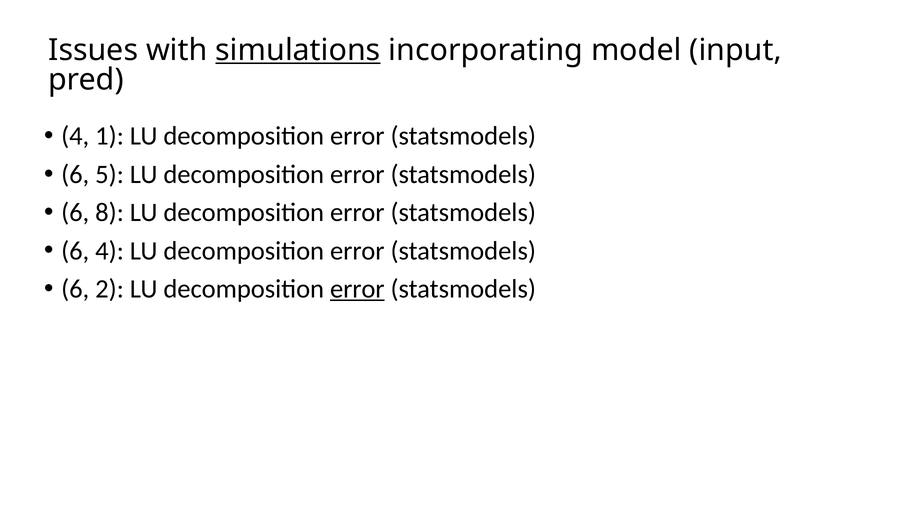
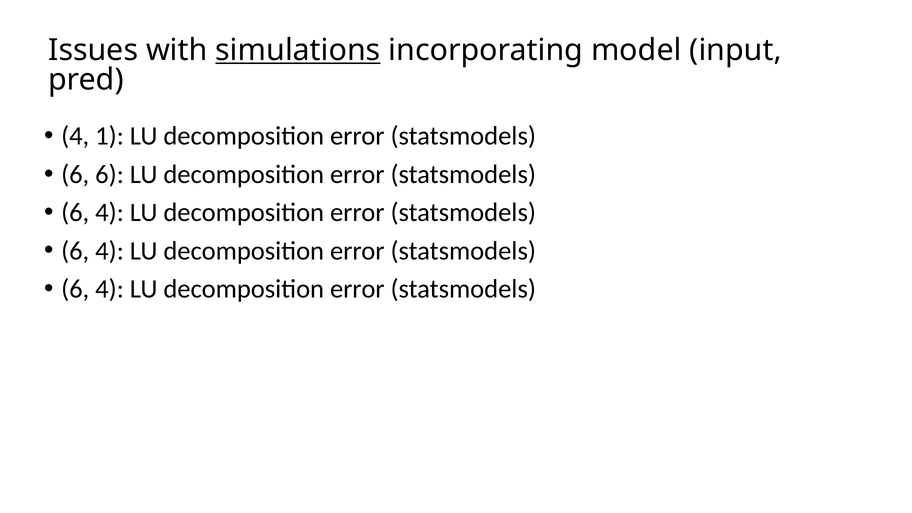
6 5: 5 -> 6 (110, 174)
8: 8 -> 4 (110, 213)
2: 2 -> 4 (110, 289)
error underline: present -> none (357, 289)
